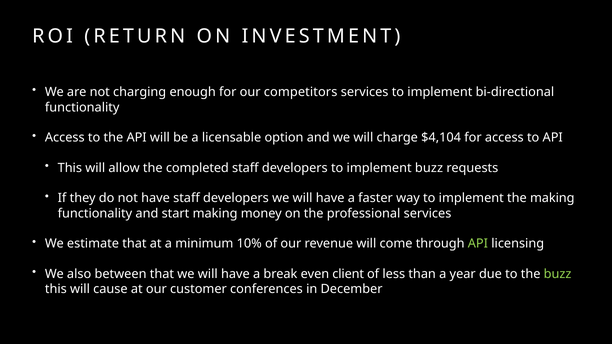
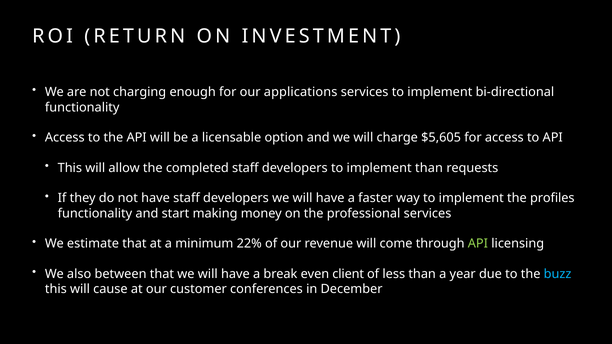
competitors: competitors -> applications (301, 92)
$4,104: $4,104 -> $5,605 (441, 138)
implement buzz: buzz -> than (429, 168)
the making: making -> profiles (552, 198)
10%: 10% -> 22% (249, 244)
buzz colour: light green -> light blue (558, 274)
